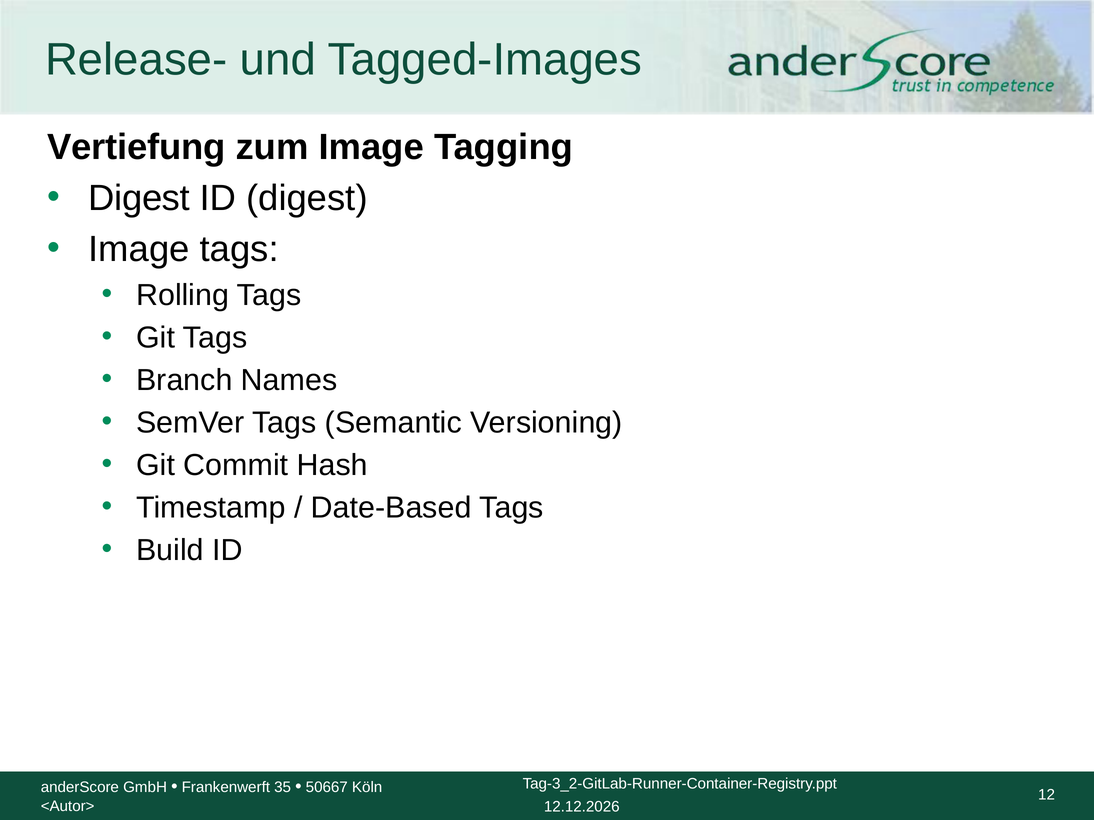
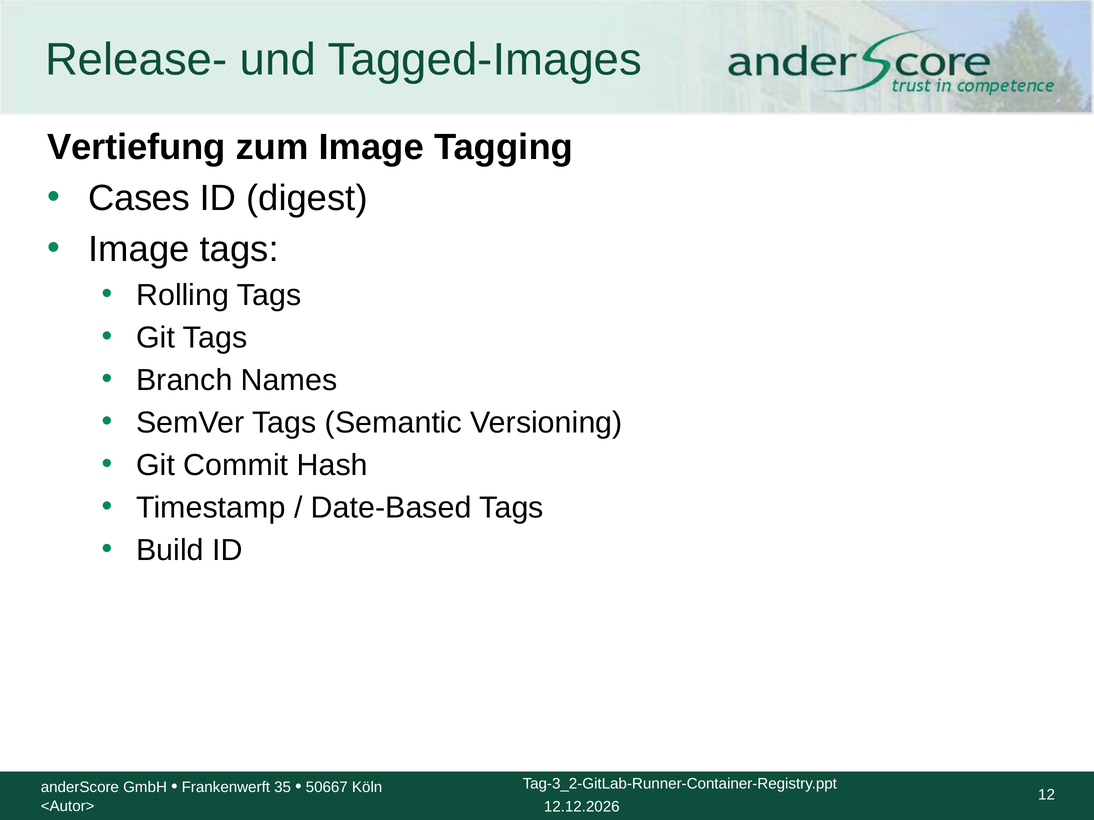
Digest: Digest -> Cases (139, 198)
